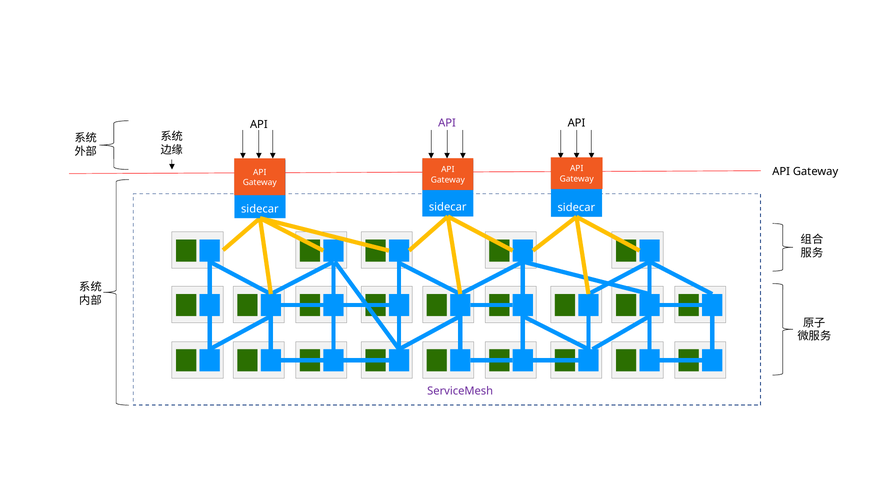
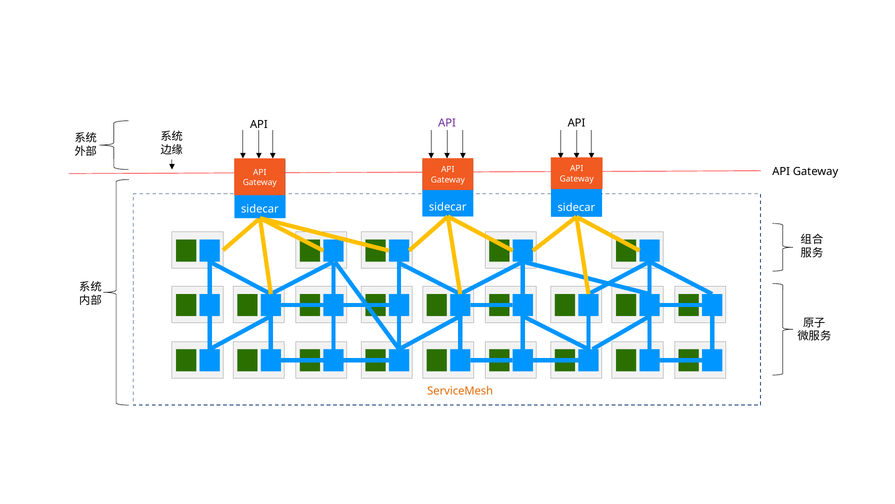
ServiceMesh colour: purple -> orange (460, 390)
